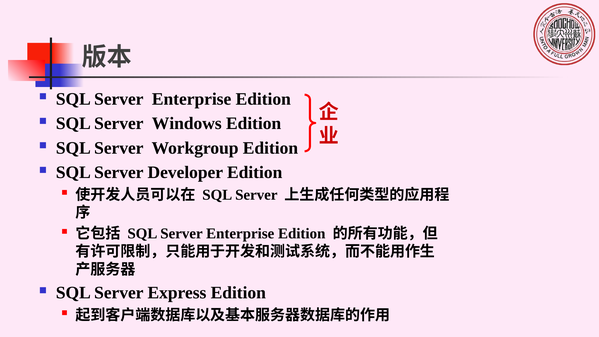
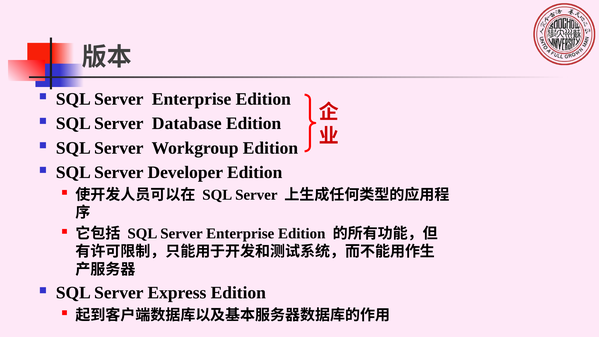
Windows: Windows -> Database (187, 123)
